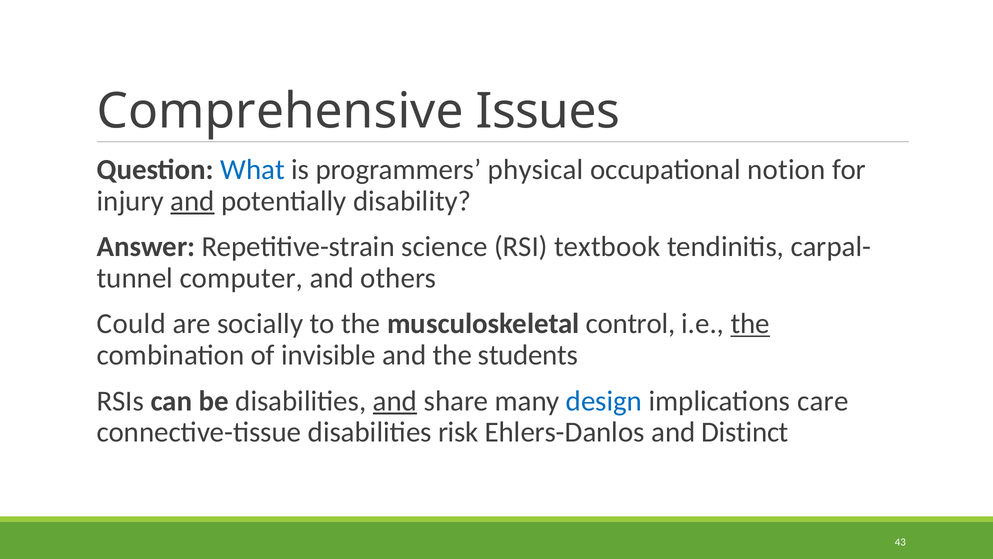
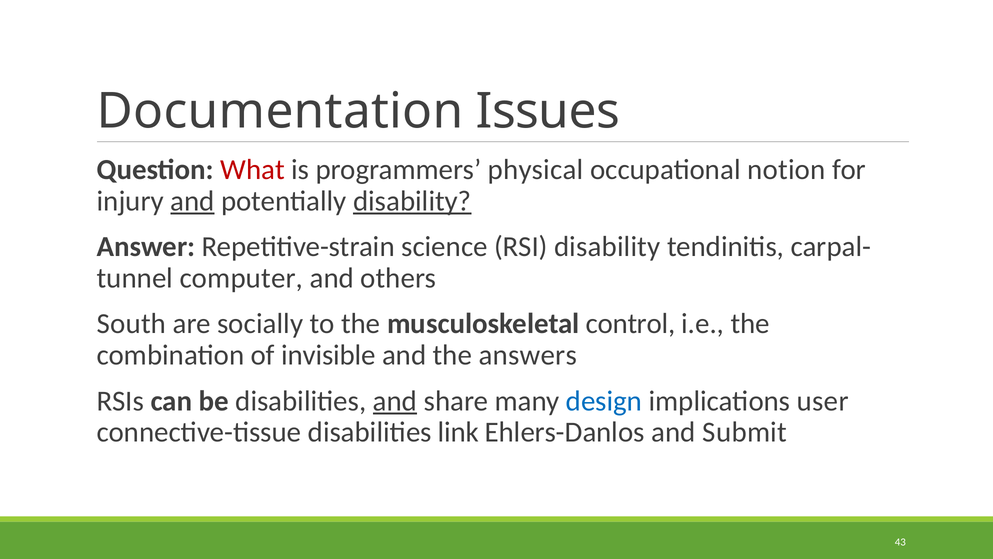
Comprehensive: Comprehensive -> Documentation (280, 111)
What colour: blue -> red (253, 170)
disability underline: none -> present (412, 201)
RSI textbook: textbook -> disability (607, 247)
Could: Could -> South (131, 324)
the underline: present -> none (750, 324)
students: students -> answers (528, 355)
care: care -> user (823, 401)
risk: risk -> link (458, 432)
Distinct: Distinct -> Submit (745, 432)
